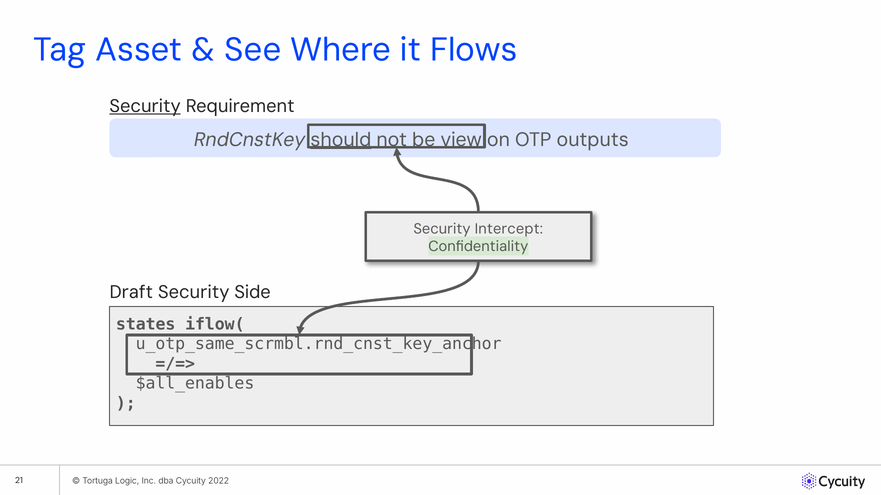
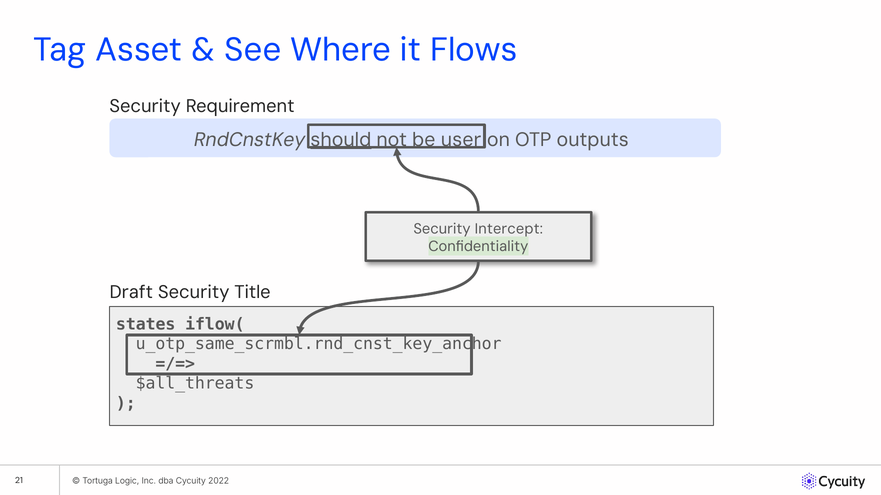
Security underline: present -> none (145, 106)
view: view -> user (461, 140)
Side: Side -> Title (252, 293)
$all_enables: $all_enables -> $all_threats (195, 384)
